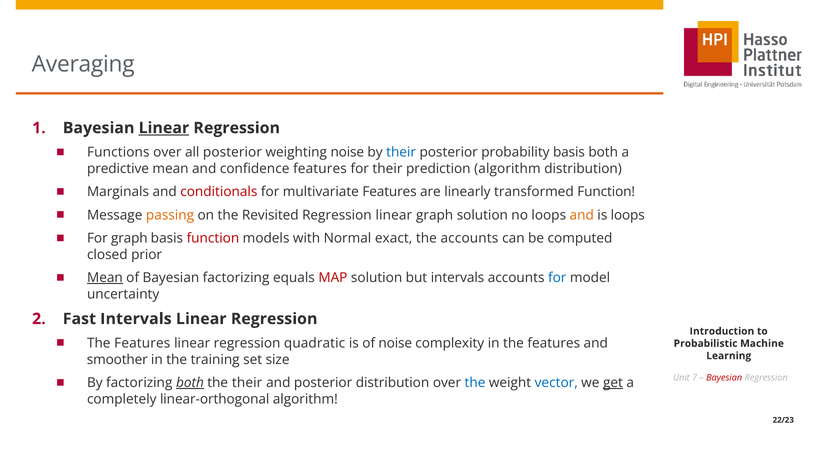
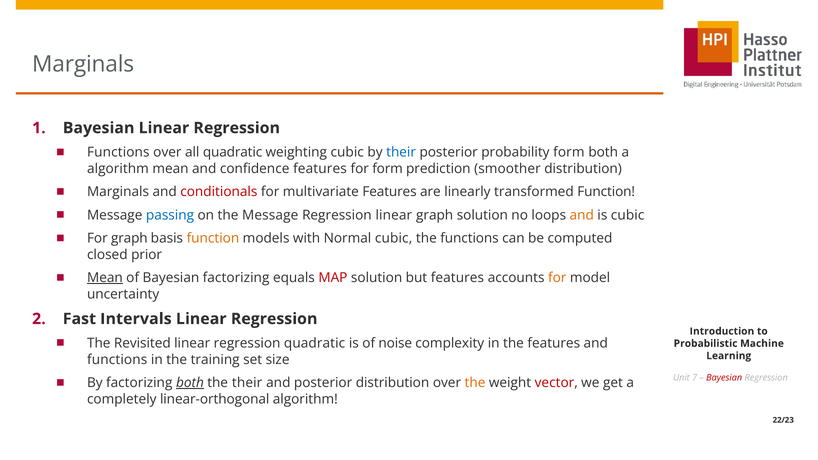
Averaging: Averaging -> Marginals (83, 64)
Linear underline: present -> none (164, 128)
all posterior: posterior -> quadratic (233, 152)
weighting noise: noise -> cubic (347, 152)
probability basis: basis -> form (569, 152)
predictive: predictive -> algorithm (118, 169)
for their: their -> form (388, 169)
prediction algorithm: algorithm -> smoother (507, 169)
passing colour: orange -> blue (170, 215)
the Revisited: Revisited -> Message (270, 215)
is loops: loops -> cubic (628, 215)
function colour: red -> orange (213, 238)
Normal exact: exact -> cubic (394, 238)
the accounts: accounts -> functions (470, 238)
but intervals: intervals -> features (457, 278)
for colour: blue -> orange (557, 278)
Features: Features -> Revisited (142, 343)
smoother: smoother -> functions (117, 360)
the colour: blue -> orange (475, 383)
vector colour: blue -> red (556, 383)
get underline: present -> none (613, 383)
